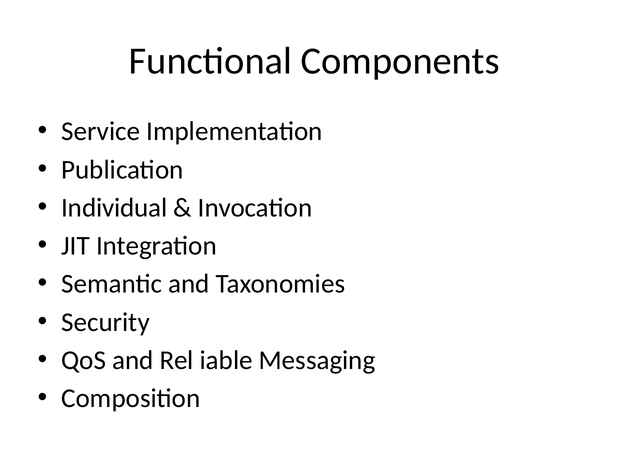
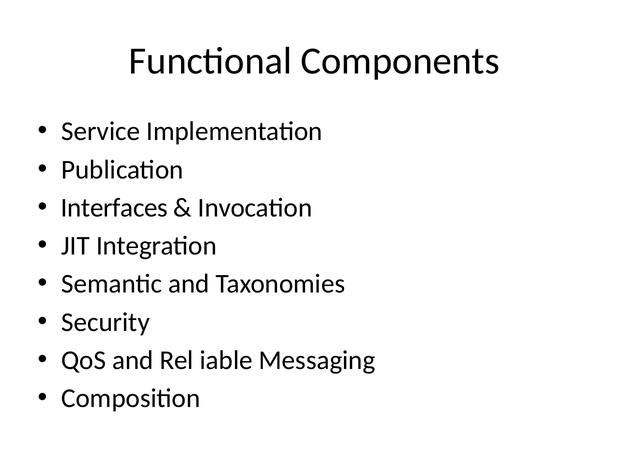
Individual: Individual -> Interfaces (114, 208)
